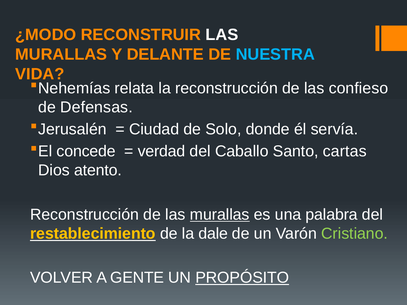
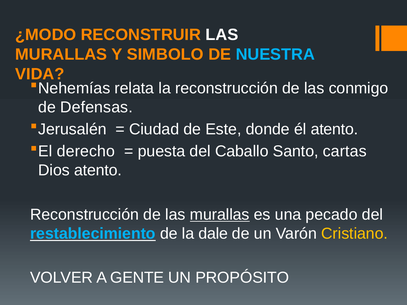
DELANTE: DELANTE -> SIMBOLO (165, 54)
confieso: confieso -> conmigo (359, 88)
Solo: Solo -> Este (223, 129)
él servía: servía -> atento (335, 129)
concede: concede -> derecho (86, 152)
verdad: verdad -> puesta (162, 152)
palabra: palabra -> pecado (332, 215)
restablecimiento colour: yellow -> light blue (93, 234)
Cristiano colour: light green -> yellow (355, 234)
PROPÓSITO underline: present -> none (242, 278)
